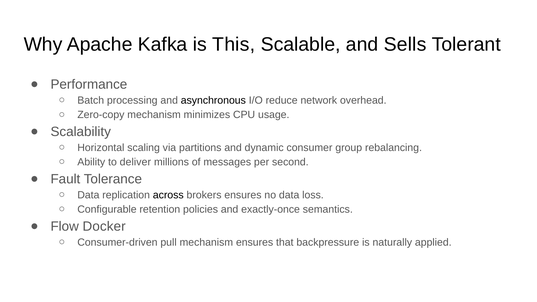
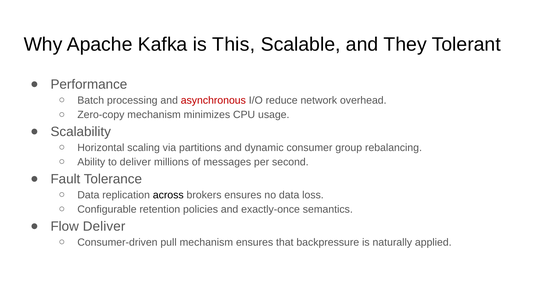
Sells: Sells -> They (405, 44)
asynchronous colour: black -> red (213, 100)
Flow Docker: Docker -> Deliver (104, 226)
